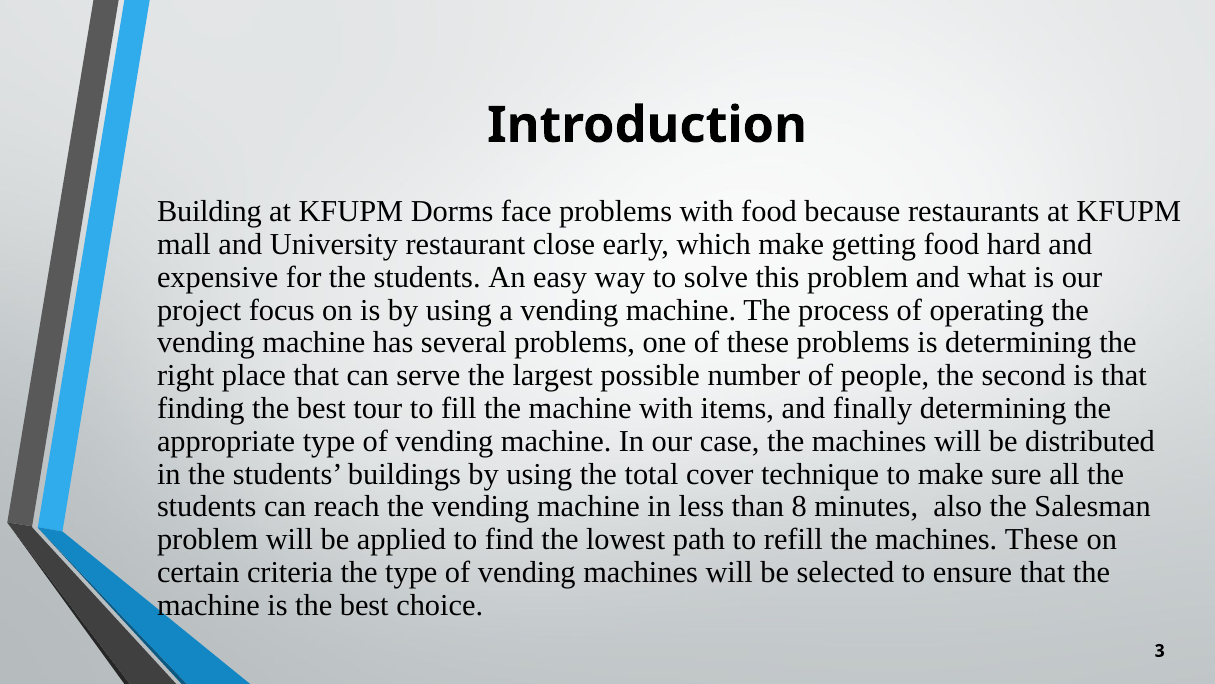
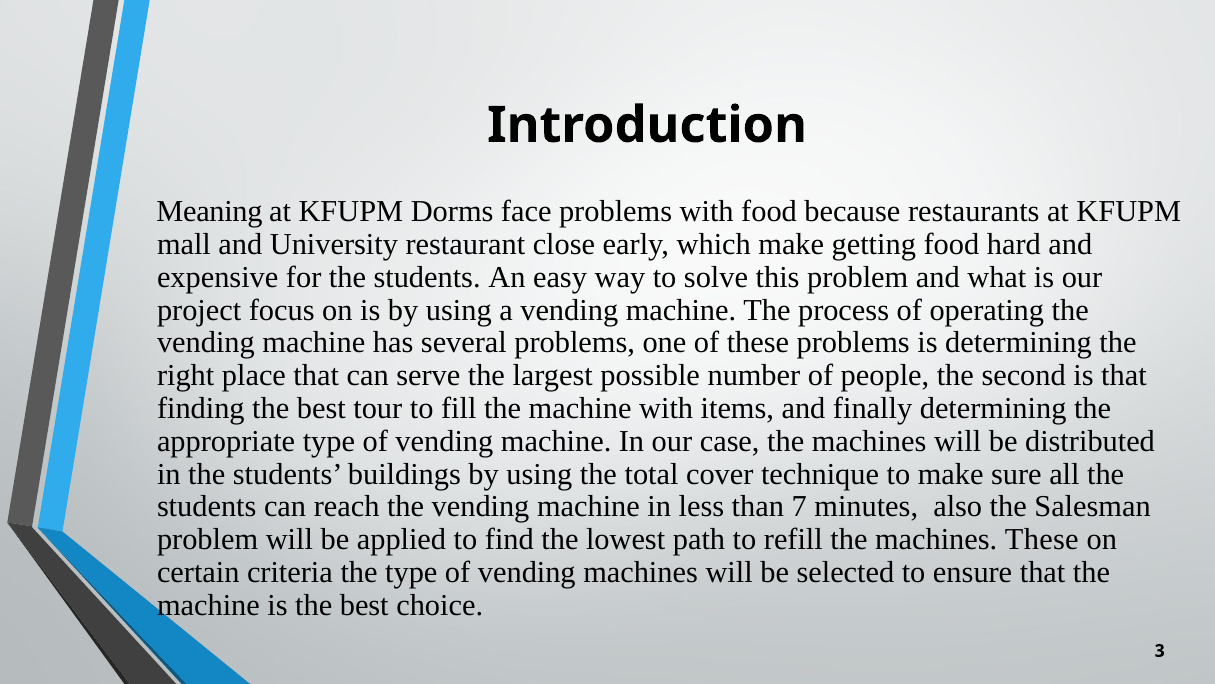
Building: Building -> Meaning (209, 211)
8: 8 -> 7 (799, 506)
